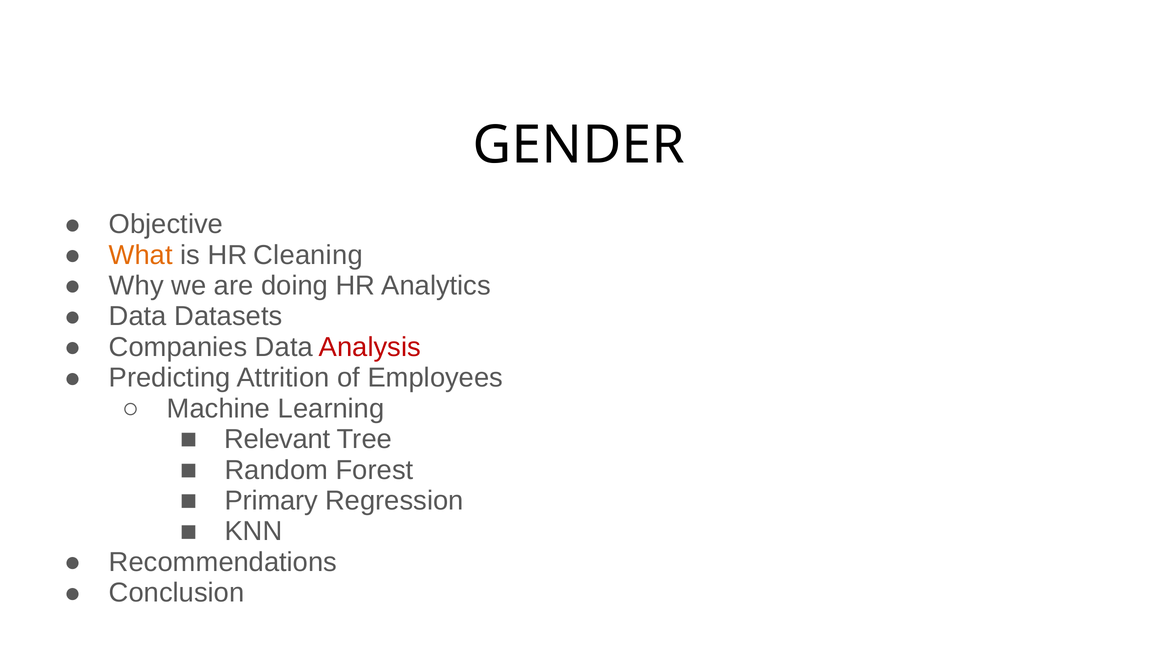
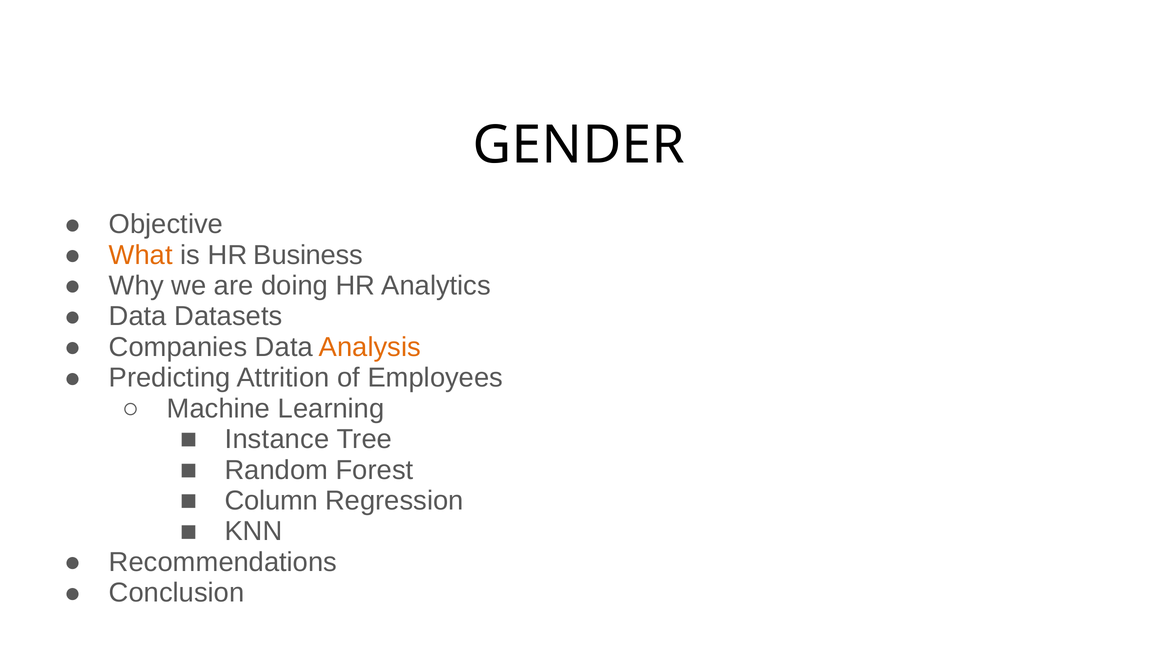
Cleaning: Cleaning -> Business (308, 255)
Analysis colour: red -> orange (370, 347)
Relevant: Relevant -> Instance (277, 439)
Primary: Primary -> Column (271, 500)
